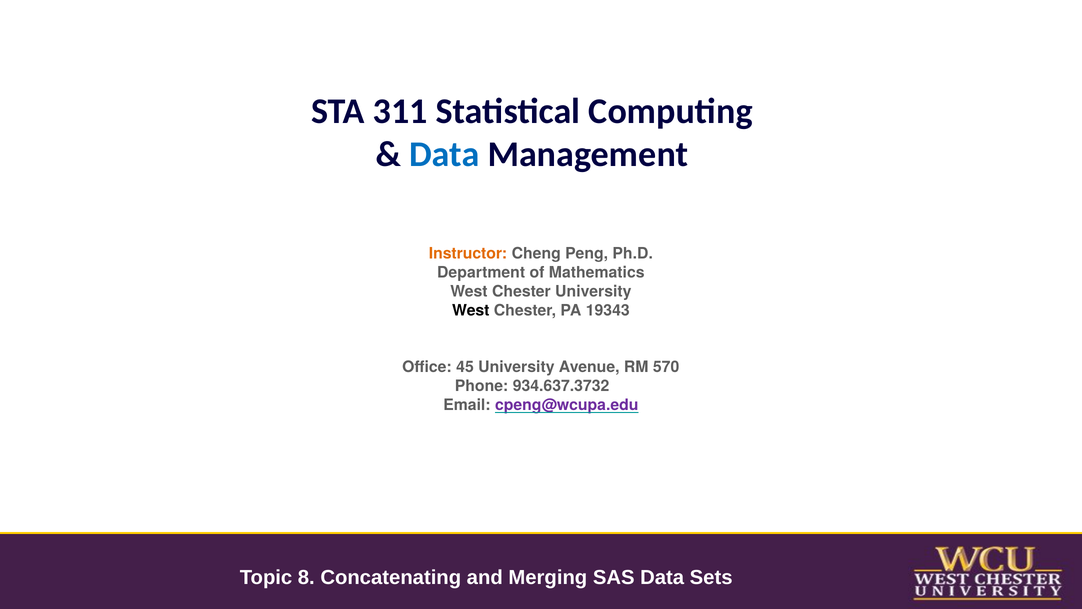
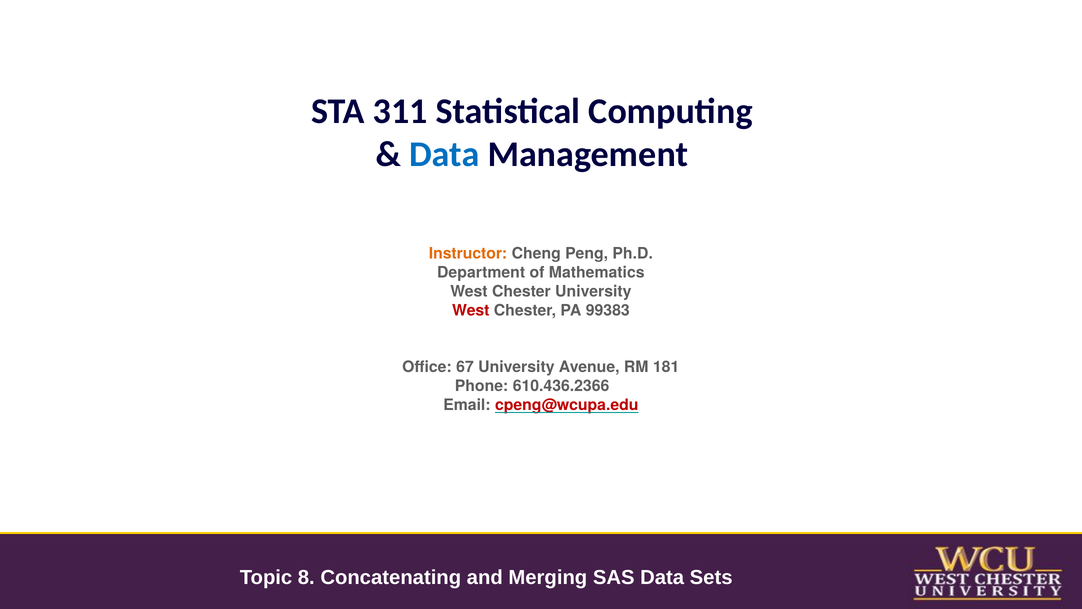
West colour: black -> red (471, 310)
19343: 19343 -> 99383 (608, 310)
45: 45 -> 67 (465, 367)
570: 570 -> 181 (666, 367)
934.637.3732: 934.637.3732 -> 610.436.2366 (561, 386)
cpeng@wcupa.edu colour: purple -> red (567, 405)
